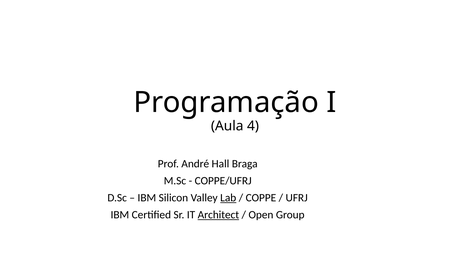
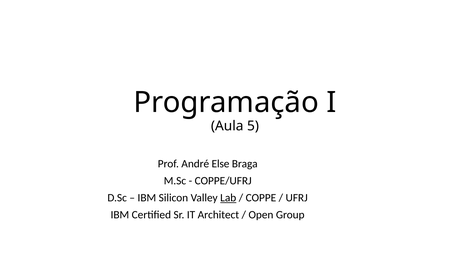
4: 4 -> 5 (253, 126)
Hall: Hall -> Else (221, 164)
Architect underline: present -> none (218, 215)
